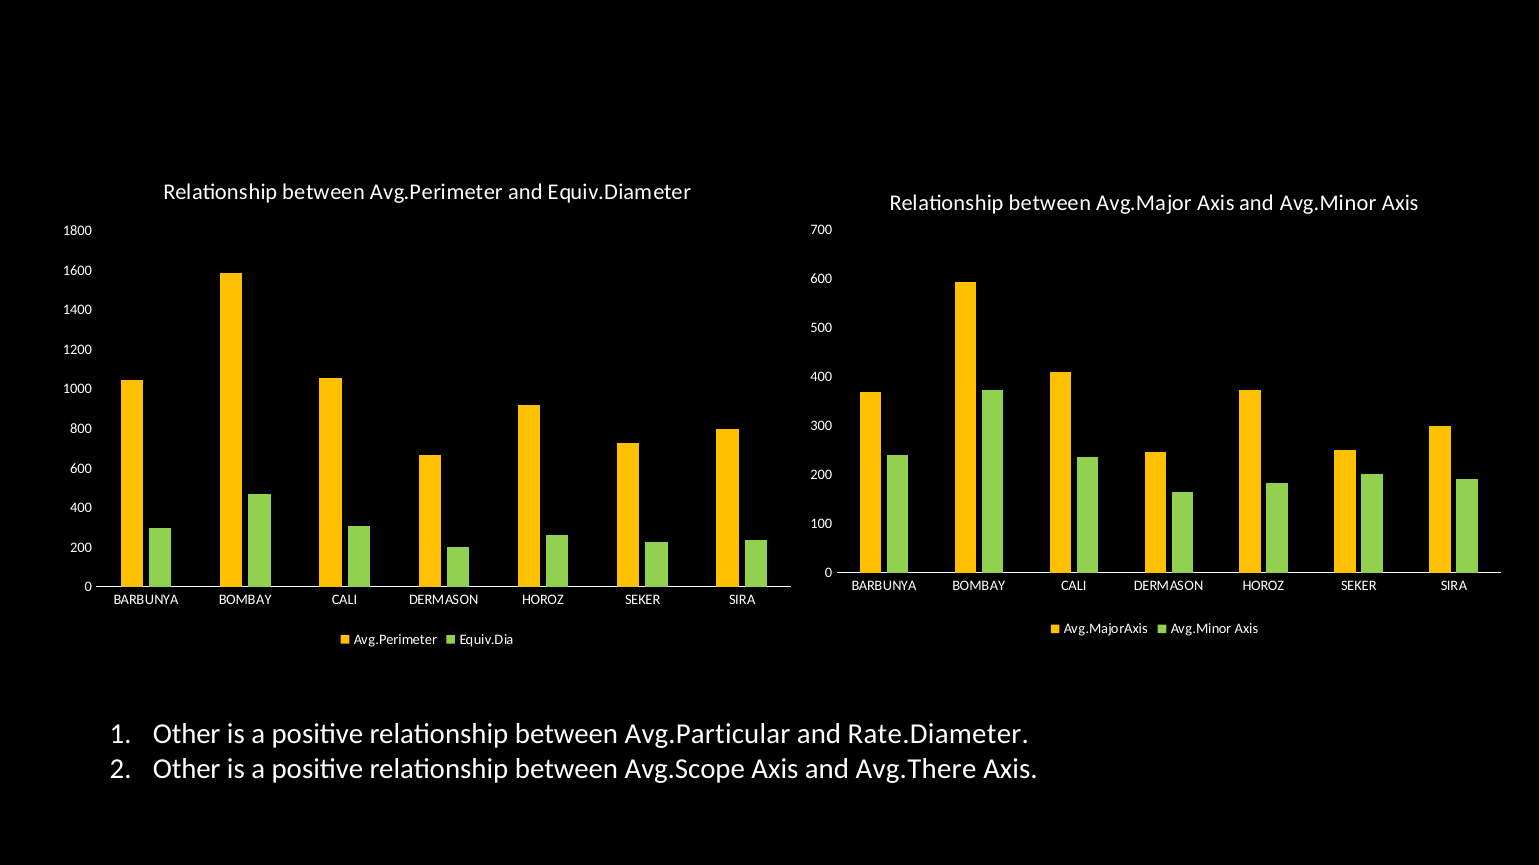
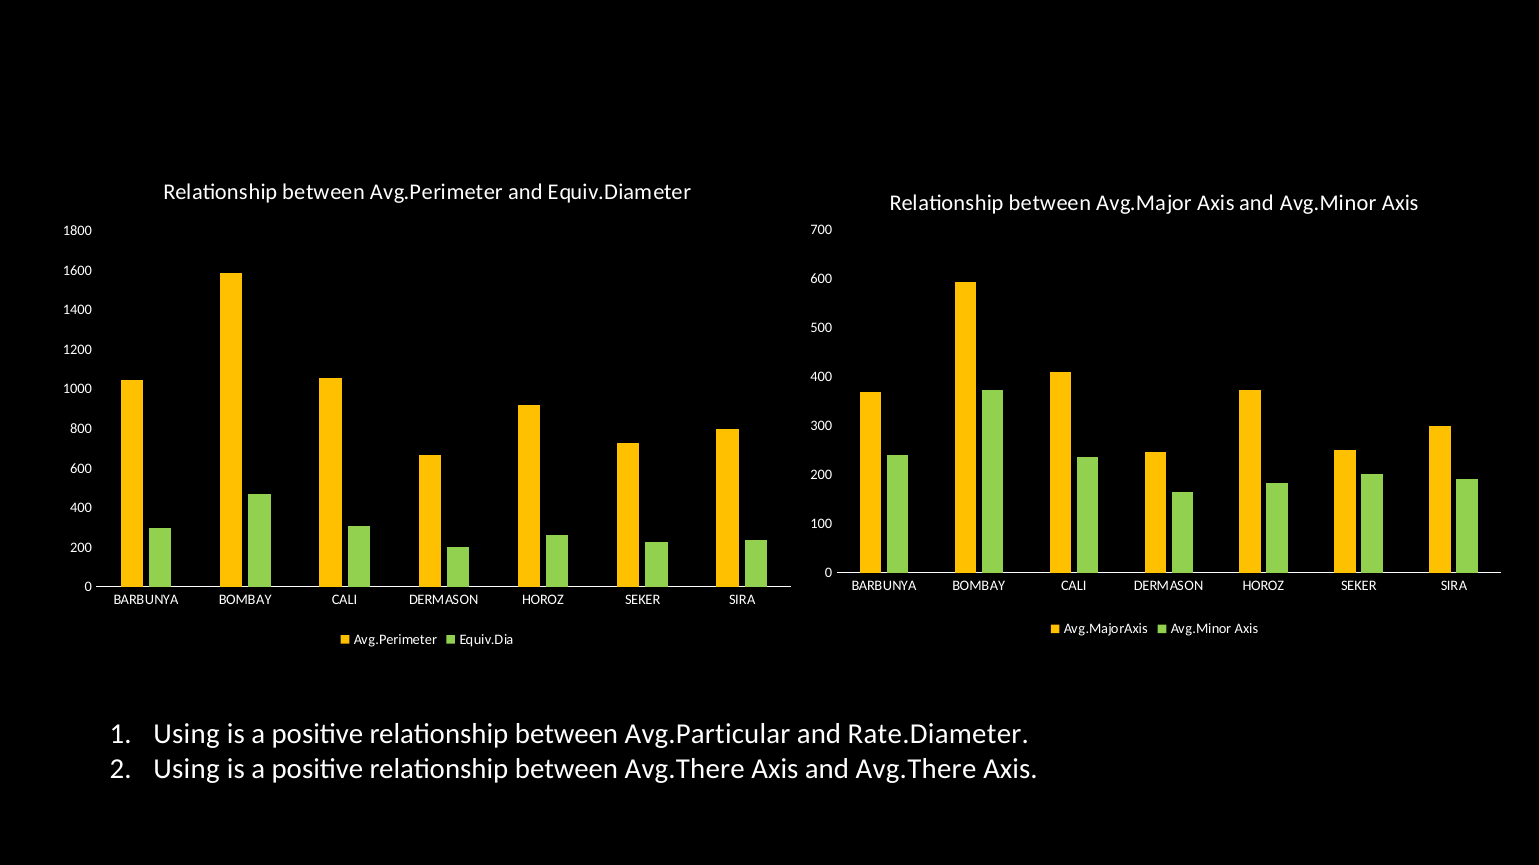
Other: Other -> Using (187, 735)
Other: Other -> Using (187, 770)
between Avg.Scope: Avg.Scope -> Avg.There (685, 770)
